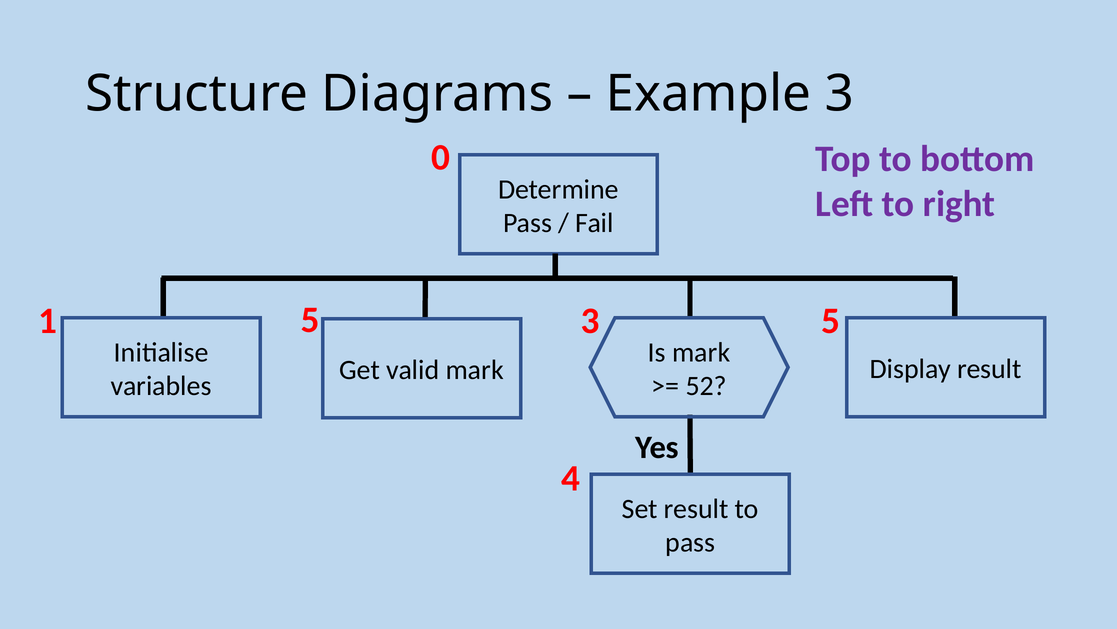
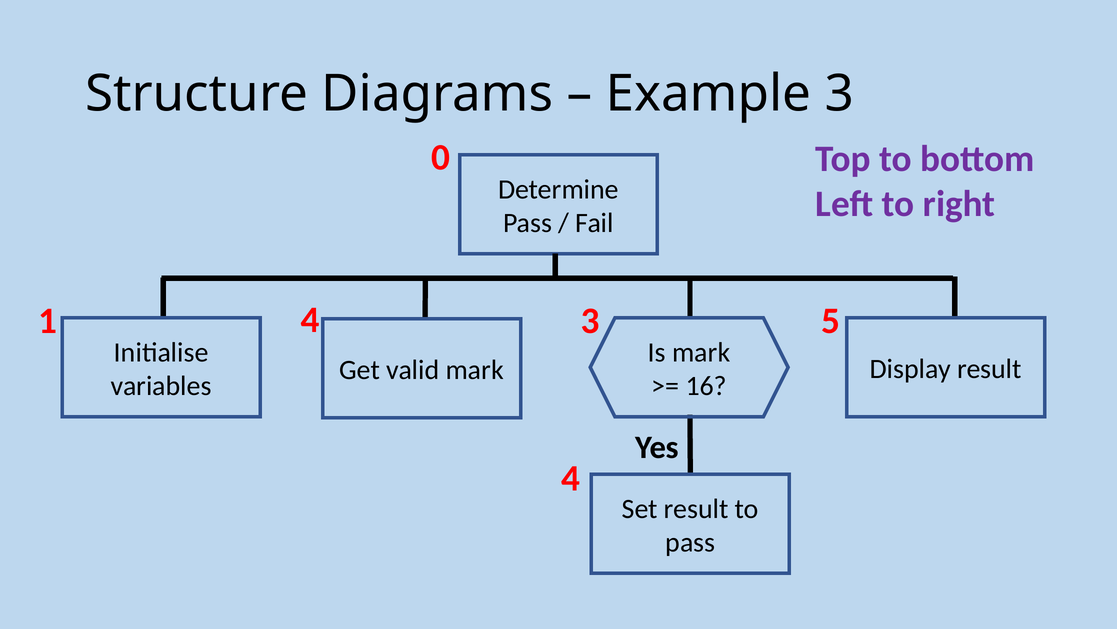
1 5: 5 -> 4 (310, 320)
52: 52 -> 16 (706, 386)
